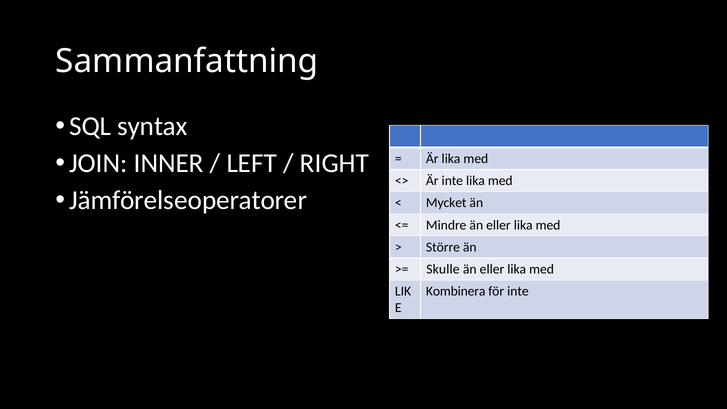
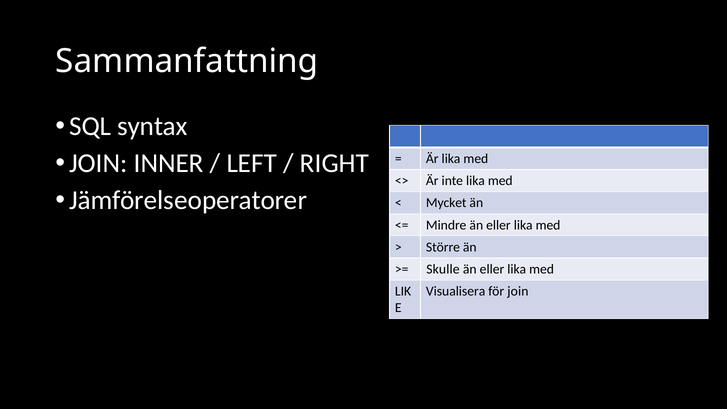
Kombinera: Kombinera -> Visualisera (456, 291)
för inte: inte -> join (518, 291)
